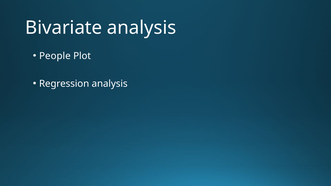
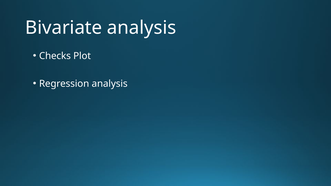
People: People -> Checks (55, 56)
